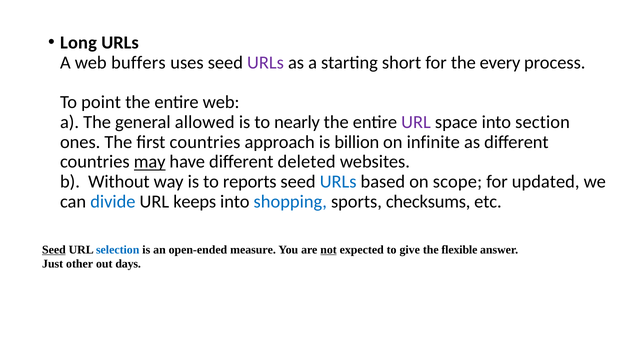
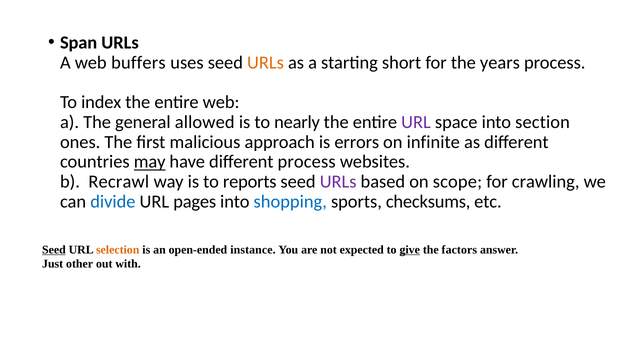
Long: Long -> Span (79, 43)
URLs colour: purple -> orange (265, 63)
every: every -> years (500, 63)
point: point -> index (101, 102)
first countries: countries -> malicious (205, 142)
billion: billion -> errors (357, 142)
different deleted: deleted -> process (307, 162)
Without: Without -> Recrawl (119, 182)
URLs colour: blue -> purple (338, 182)
updated: updated -> crawling (546, 182)
keeps: keeps -> pages (195, 202)
selection colour: blue -> orange (118, 250)
measure: measure -> instance (253, 250)
not underline: present -> none (329, 250)
give underline: none -> present (410, 250)
flexible: flexible -> factors (459, 250)
days: days -> with (128, 264)
